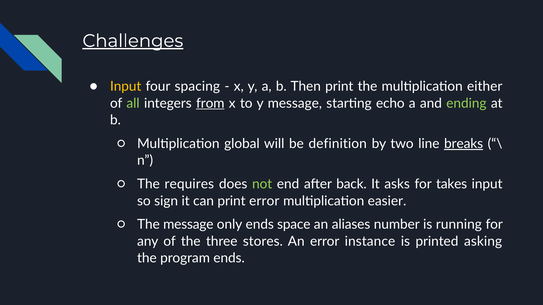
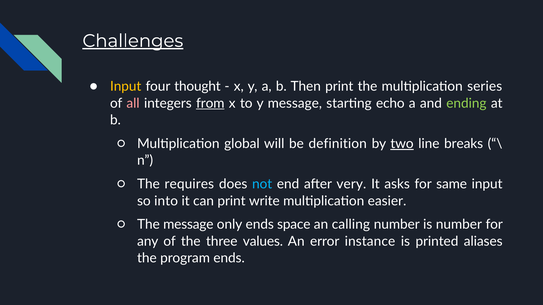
spacing: spacing -> thought (197, 87)
either: either -> series (485, 87)
all colour: light green -> pink (133, 103)
two underline: none -> present (402, 144)
breaks underline: present -> none (464, 144)
not colour: light green -> light blue (262, 184)
back: back -> very (351, 184)
takes: takes -> same (452, 184)
sign: sign -> into (166, 201)
print error: error -> write (264, 201)
aliases: aliases -> calling (351, 225)
is running: running -> number (459, 225)
stores: stores -> values (263, 242)
asking: asking -> aliases (483, 242)
